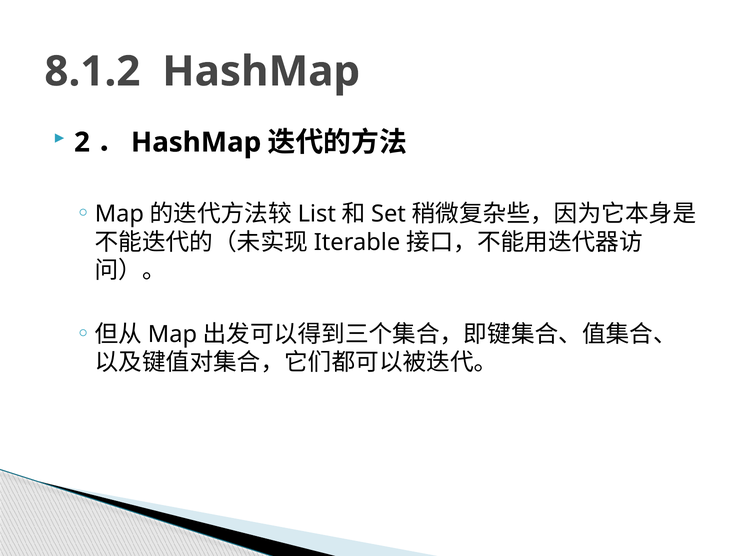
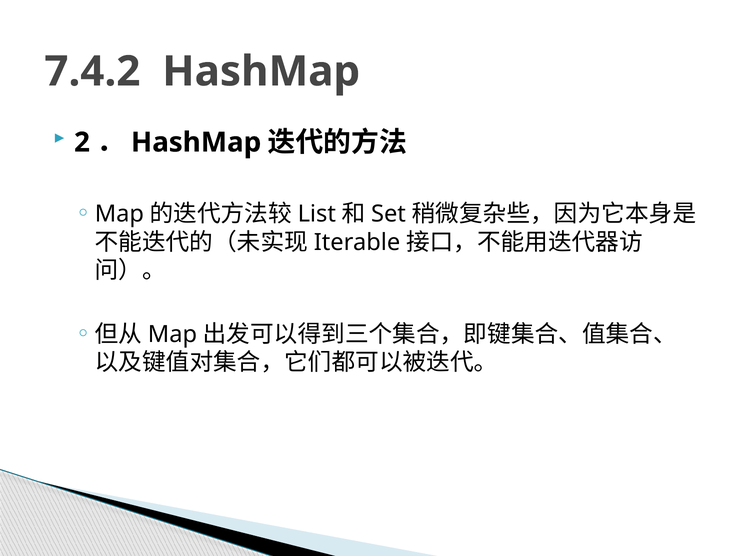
8.1.2: 8.1.2 -> 7.4.2 (92, 71)
